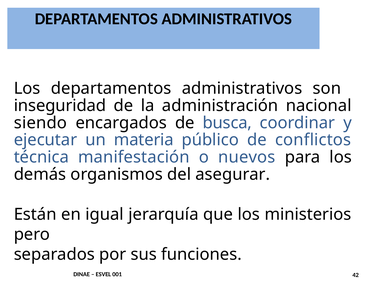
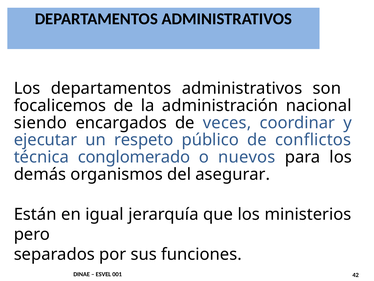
inseguridad: inseguridad -> focalicemos (60, 105)
busca: busca -> veces (227, 123)
materia: materia -> respeto (144, 140)
manifestación: manifestación -> conglomerado (134, 157)
